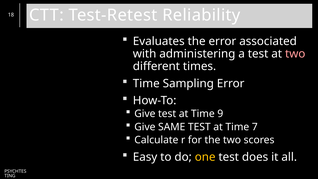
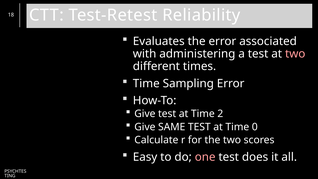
9: 9 -> 2 (220, 114)
7: 7 -> 0 (255, 127)
one colour: yellow -> pink (205, 157)
